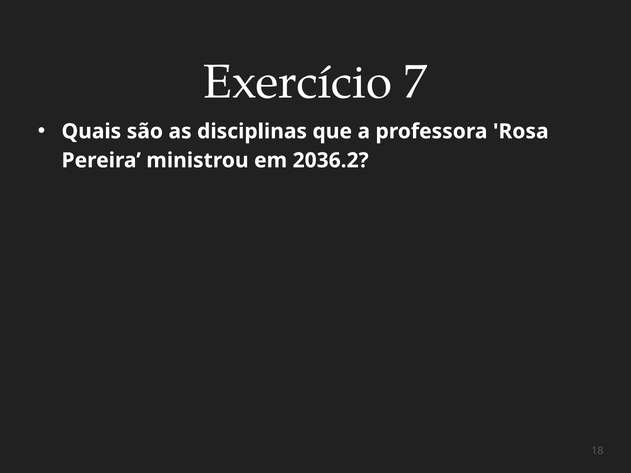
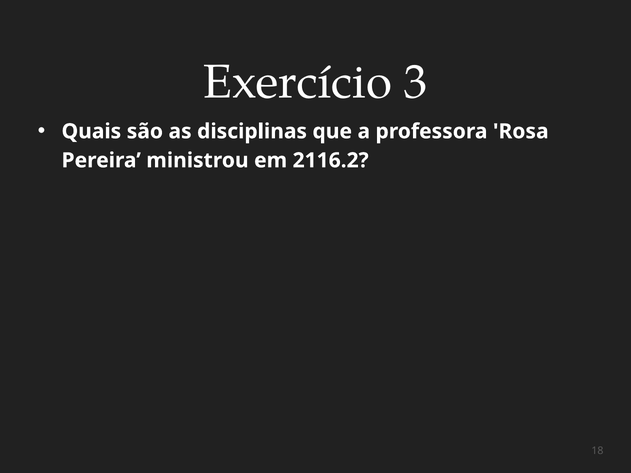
7: 7 -> 3 (416, 82)
2036.2: 2036.2 -> 2116.2 (331, 160)
